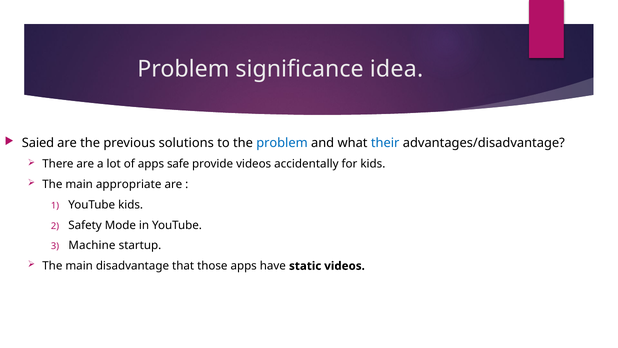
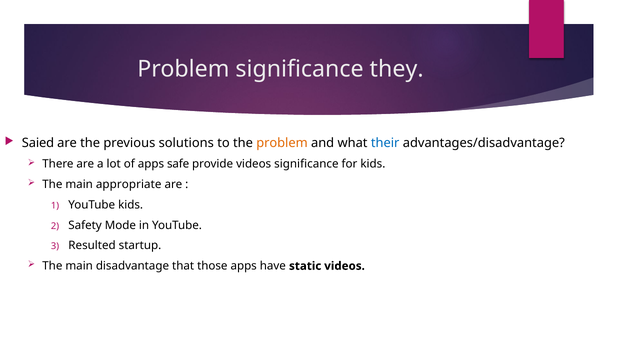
idea: idea -> they (397, 69)
problem colour: blue -> orange (282, 143)
videos accidentally: accidentally -> significance (306, 164)
Machine: Machine -> Resulted (92, 245)
